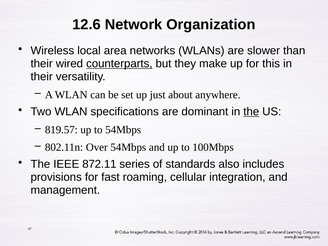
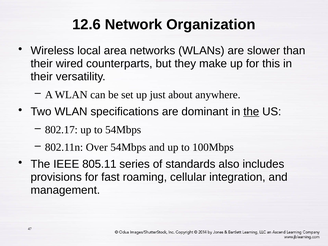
counterparts underline: present -> none (119, 64)
819.57: 819.57 -> 802.17 (61, 130)
872.11: 872.11 -> 805.11 (99, 164)
